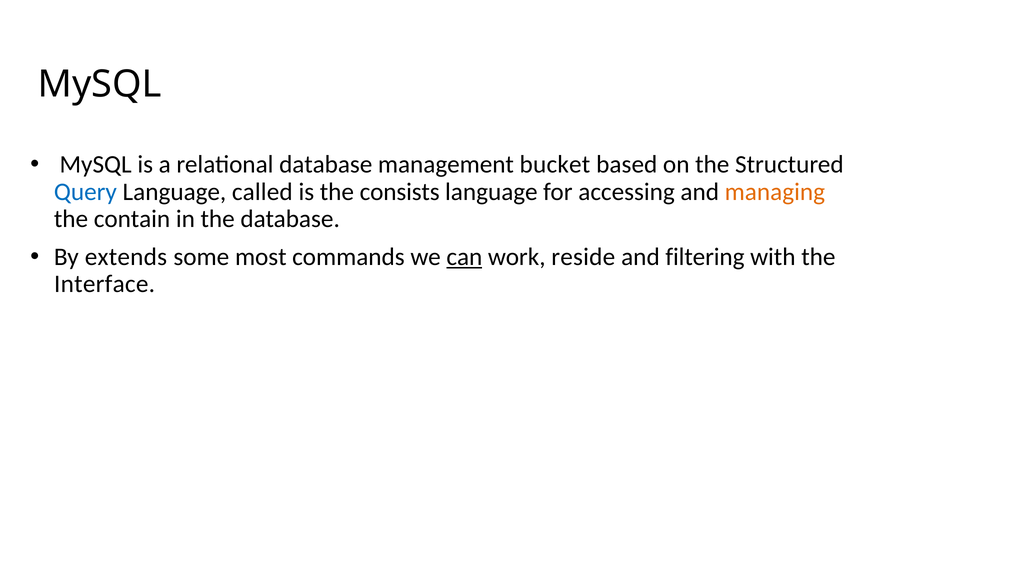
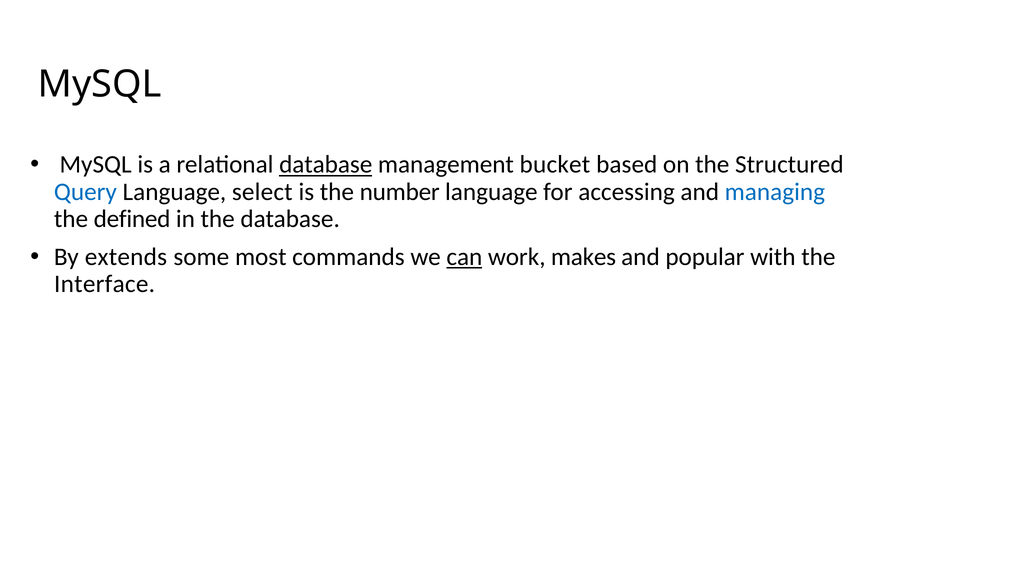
database underline: none -> present (326, 165)
called: called -> select (262, 192)
consists: consists -> number (400, 192)
managing colour: orange -> blue (775, 192)
contain: contain -> defined (132, 219)
reside: reside -> makes (584, 257)
filtering: filtering -> popular (705, 257)
